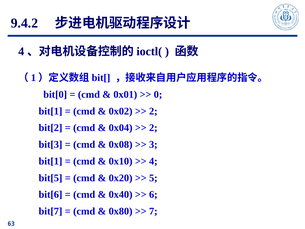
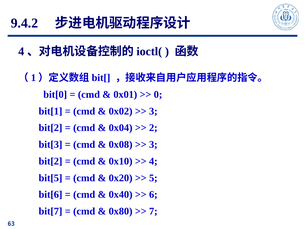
2: 2 -> 3 (153, 111)
bit[1: bit[1 -> bit[2 (50, 161)
